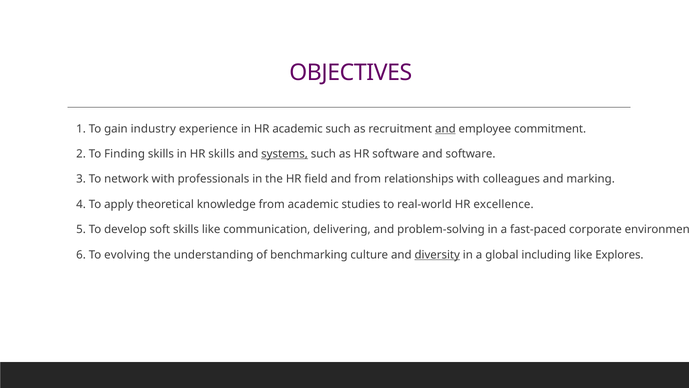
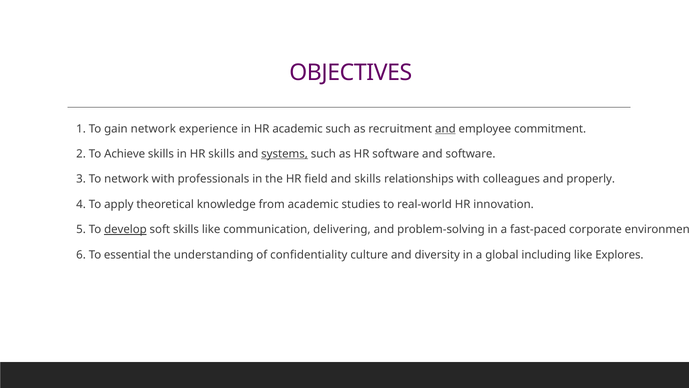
gain industry: industry -> network (153, 129)
Finding: Finding -> Achieve (125, 154)
and from: from -> skills (368, 179)
marking: marking -> properly (591, 179)
excellence: excellence -> innovation (504, 204)
develop underline: none -> present (125, 229)
evolving: evolving -> essential (127, 254)
benchmarking: benchmarking -> confidentiality (309, 254)
diversity underline: present -> none (437, 254)
